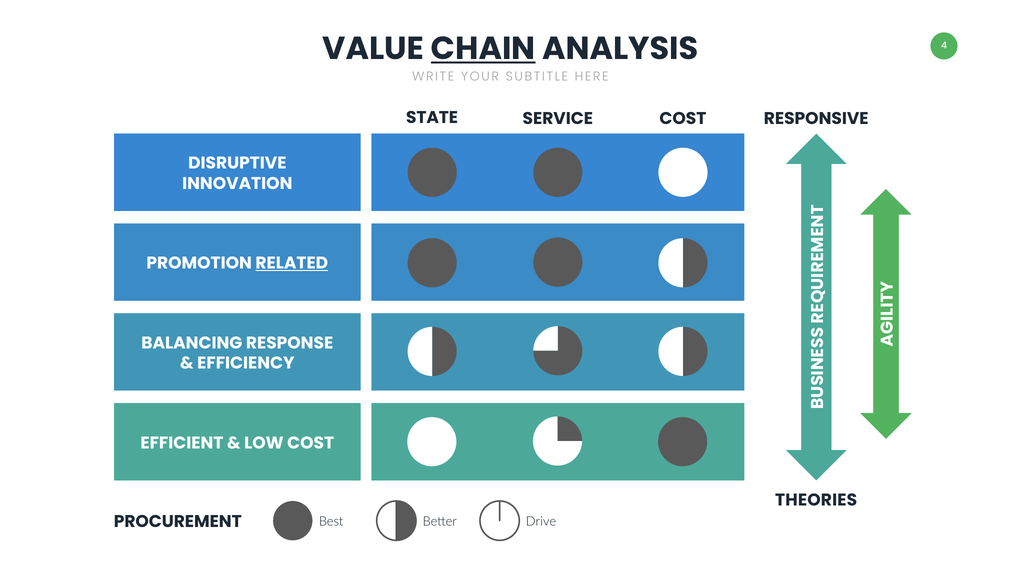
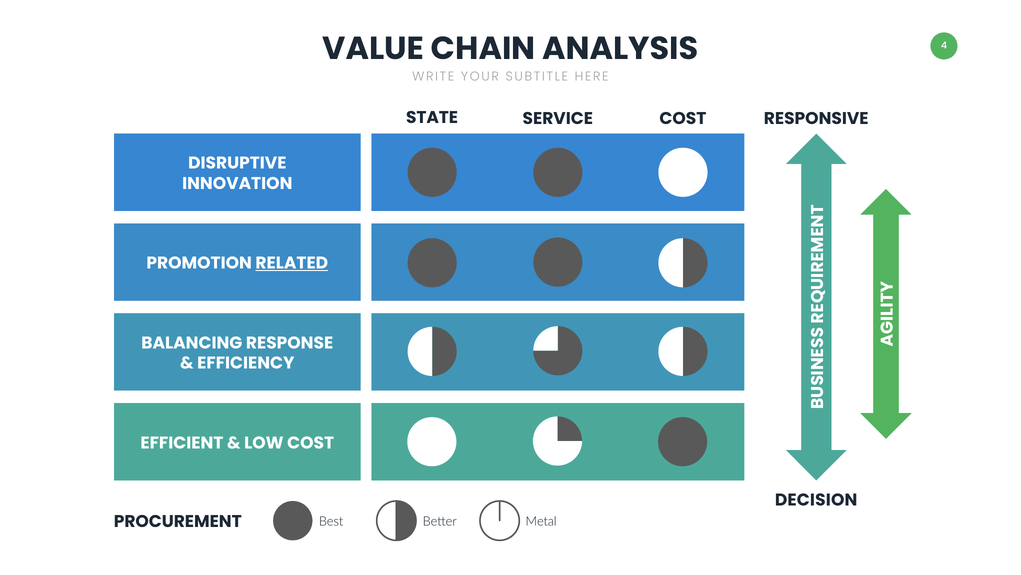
CHAIN underline: present -> none (483, 49)
THEORIES: THEORIES -> DECISION (816, 500)
Drive: Drive -> Metal (541, 521)
